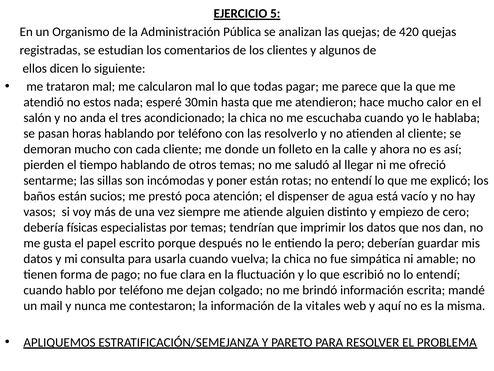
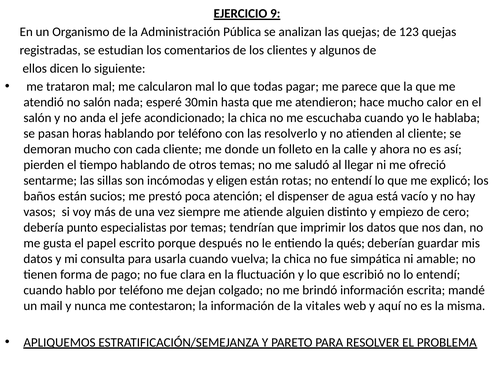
5: 5 -> 9 (275, 14)
420: 420 -> 123 (409, 32)
no estos: estos -> salón (97, 102)
tres: tres -> jefe (131, 118)
poner: poner -> eligen (232, 180)
físicas: físicas -> punto (82, 227)
pero: pero -> qués (351, 243)
